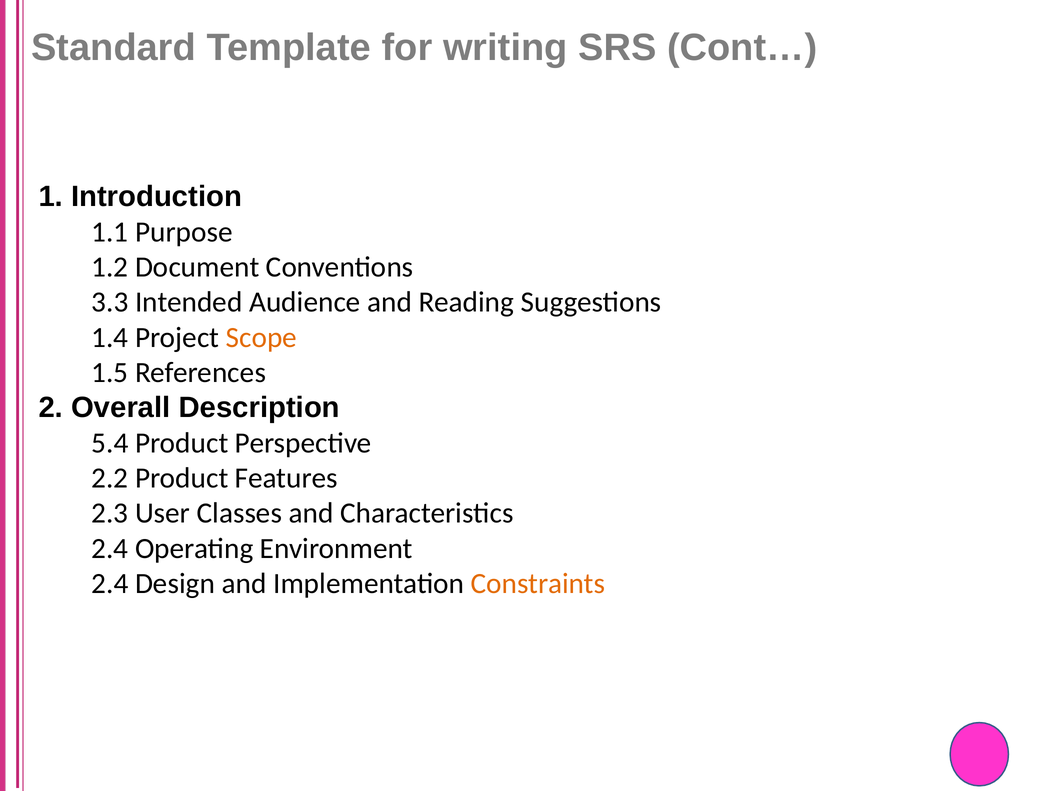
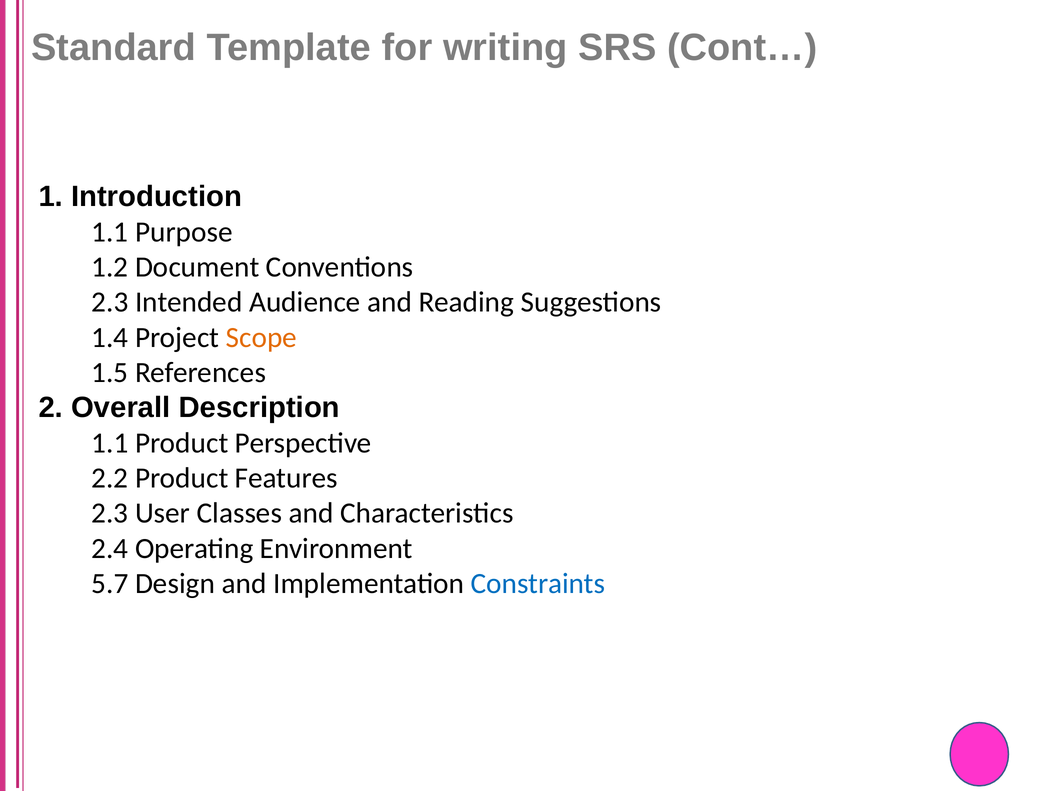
3.3: 3.3 -> 2.3 (110, 302)
5.4: 5.4 -> 1.1 (110, 443)
2.4: 2.4 -> 5.7 (110, 583)
Constraints colour: orange -> blue (538, 583)
